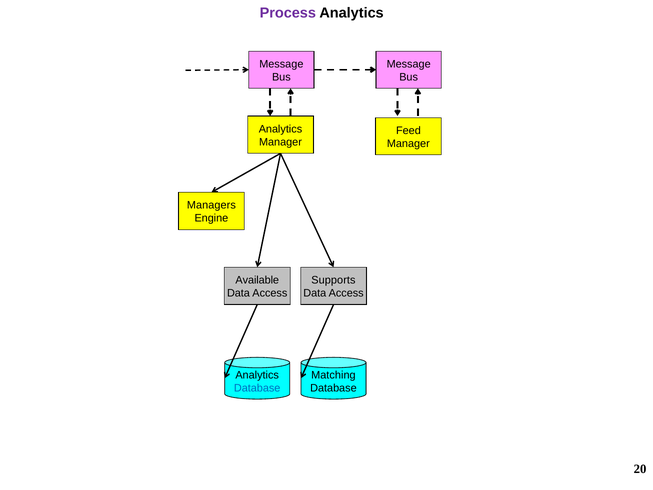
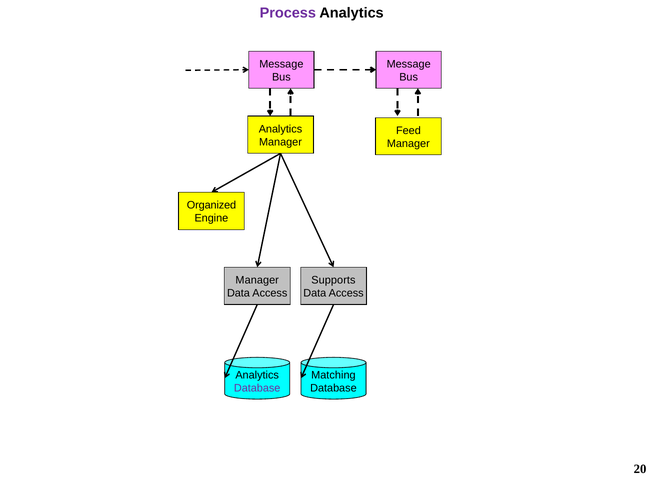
Managers: Managers -> Organized (211, 205)
Available: Available -> Manager (257, 280)
Database colour: blue -> purple (257, 388)
